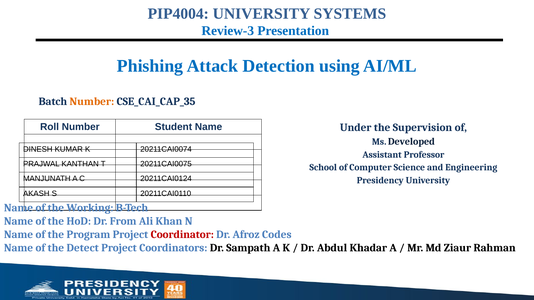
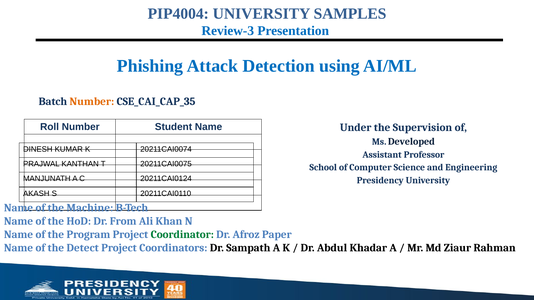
SYSTEMS: SYSTEMS -> SAMPLES (350, 14)
Working: Working -> Machine (90, 208)
Coordinator colour: red -> green (182, 235)
Codes: Codes -> Paper (277, 235)
